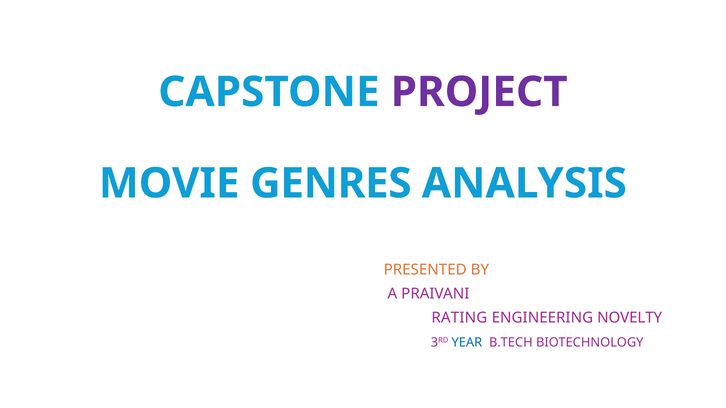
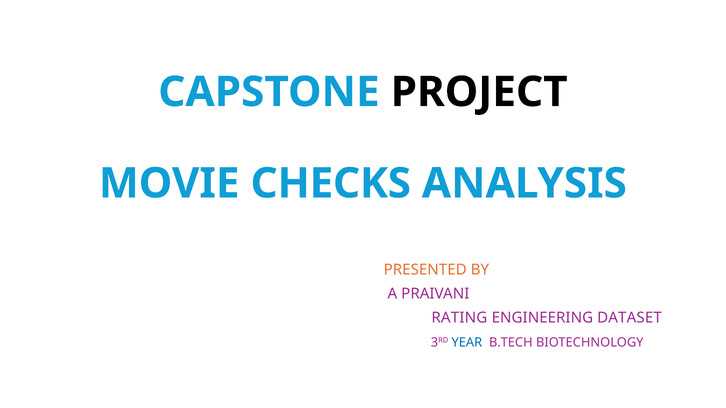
PROJECT colour: purple -> black (479, 92)
GENRES: GENRES -> CHECKS (331, 184)
NOVELTY: NOVELTY -> DATASET (630, 318)
